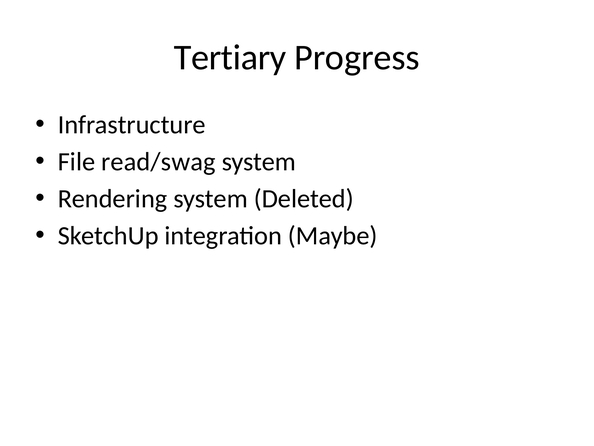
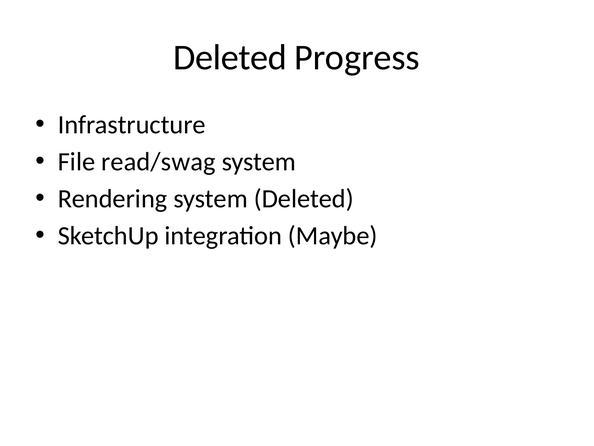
Tertiary: Tertiary -> Deleted (230, 58)
